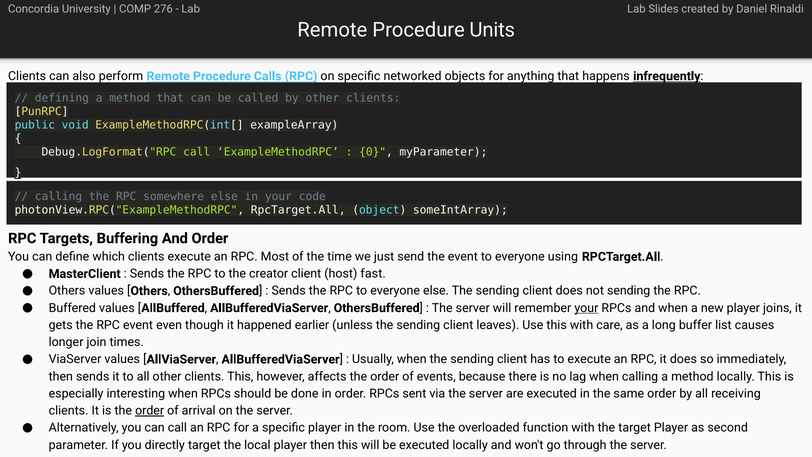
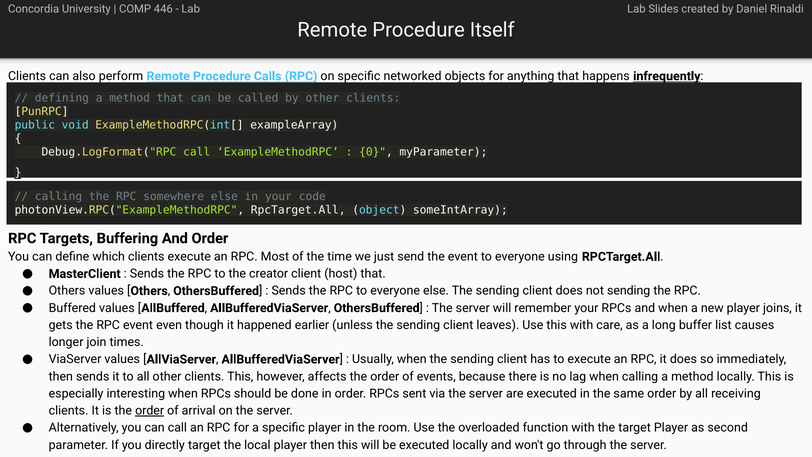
276: 276 -> 446 (163, 9)
Units: Units -> Itself (492, 30)
host fast: fast -> that (373, 274)
your underline: present -> none (586, 308)
